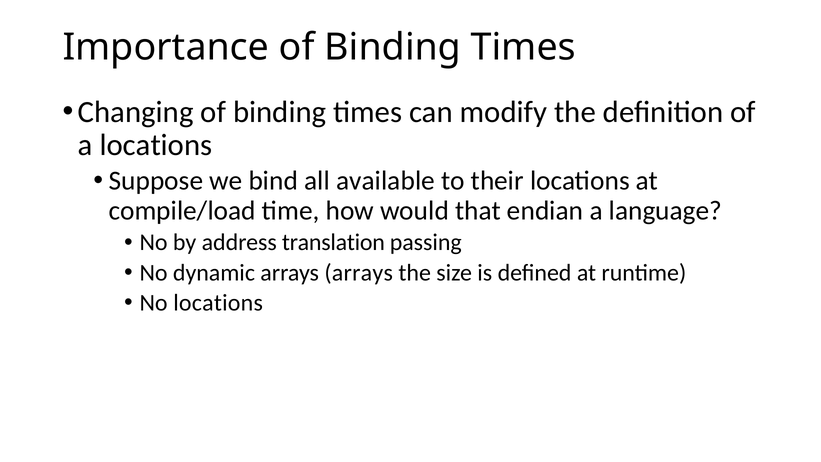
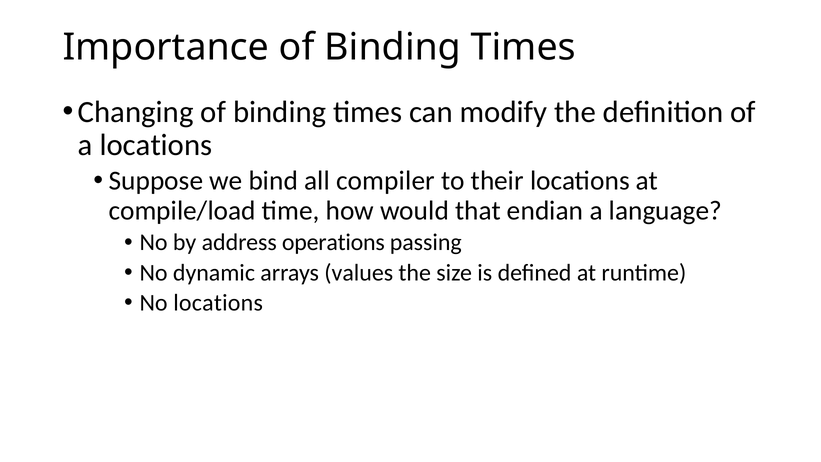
available: available -> compiler (385, 181)
translation: translation -> operations (333, 242)
arrays arrays: arrays -> values (359, 273)
